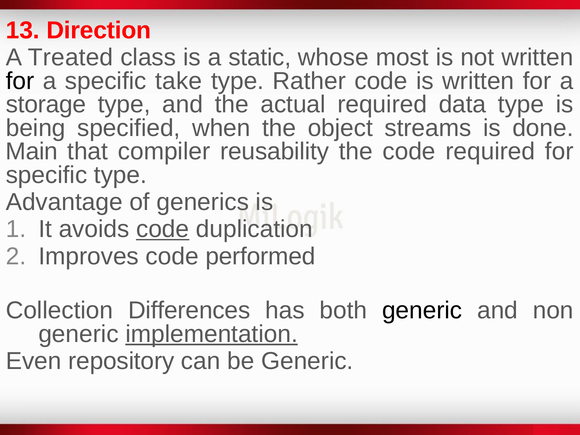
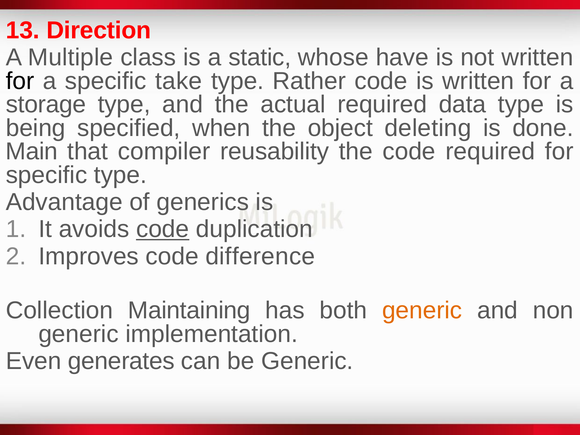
Treated: Treated -> Multiple (71, 57)
most: most -> have (402, 57)
streams: streams -> deleting (428, 128)
performed: performed -> difference (260, 256)
Differences: Differences -> Maintaining (189, 310)
generic colour: black -> orange (422, 310)
implementation underline: present -> none (212, 334)
repository: repository -> generates (121, 361)
